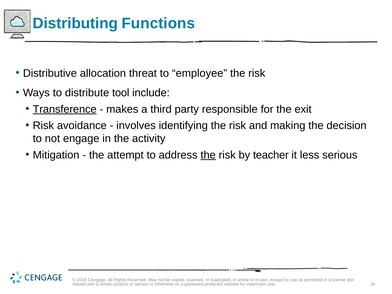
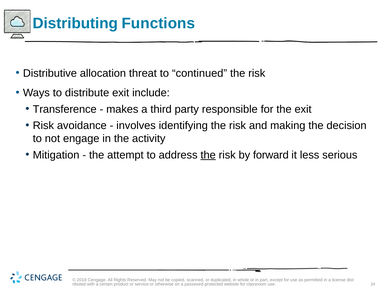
employee: employee -> continued (200, 73)
distribute tool: tool -> exit (121, 93)
Transference underline: present -> none (65, 109)
teacher: teacher -> forward (271, 155)
